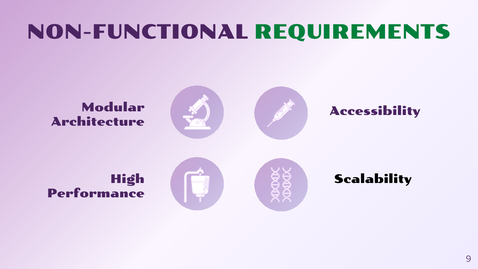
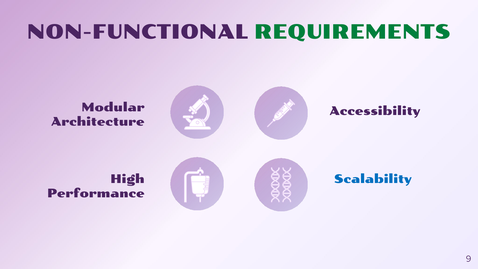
Scalability colour: black -> blue (373, 179)
